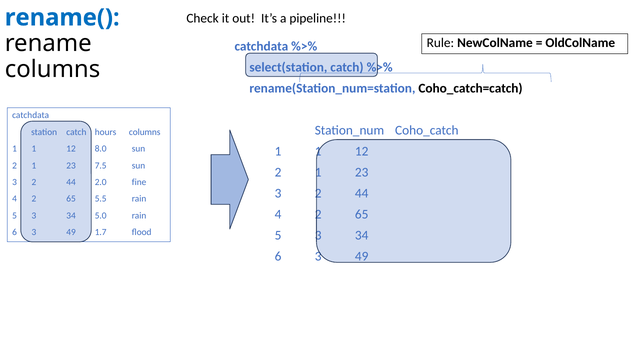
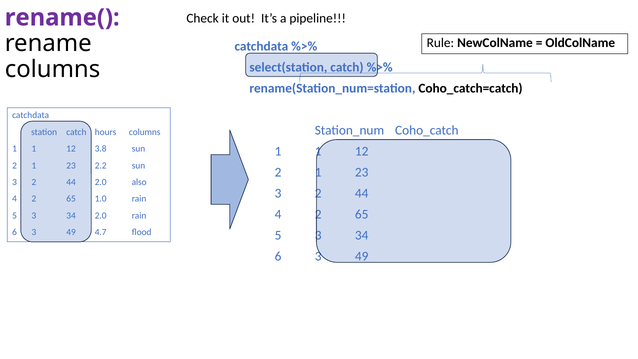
rename( colour: blue -> purple (62, 18)
8.0: 8.0 -> 3.8 (101, 149)
7.5: 7.5 -> 2.2 (101, 165)
fine: fine -> also (139, 182)
5.5: 5.5 -> 1.0 (101, 199)
5.0: 5.0 -> 2.0 (101, 216)
1.7: 1.7 -> 4.7 (101, 232)
